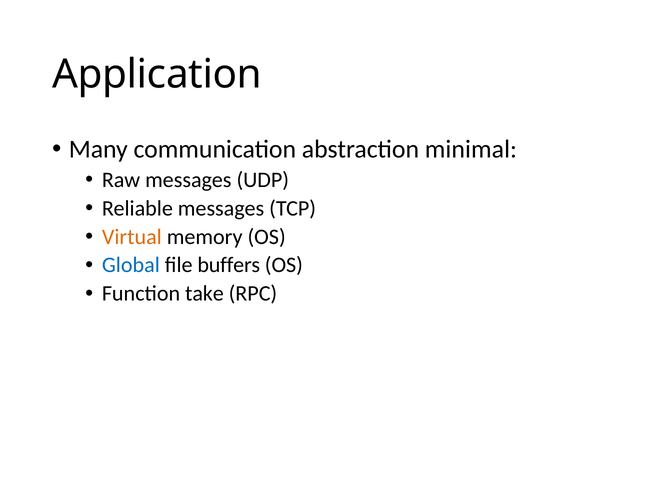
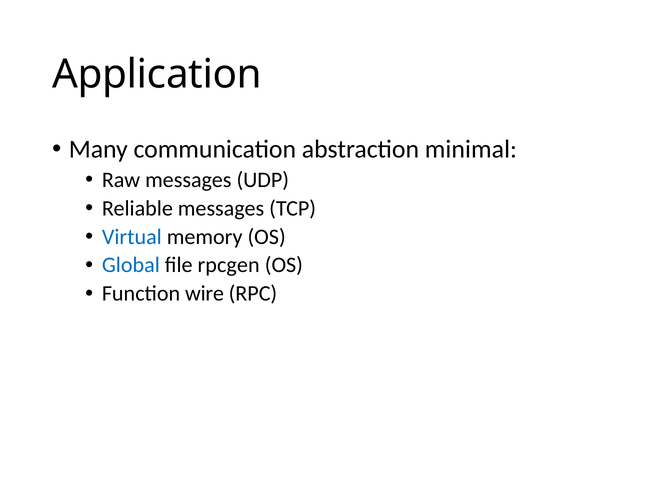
Virtual colour: orange -> blue (132, 237)
buffers: buffers -> rpcgen (229, 265)
take: take -> wire (205, 294)
